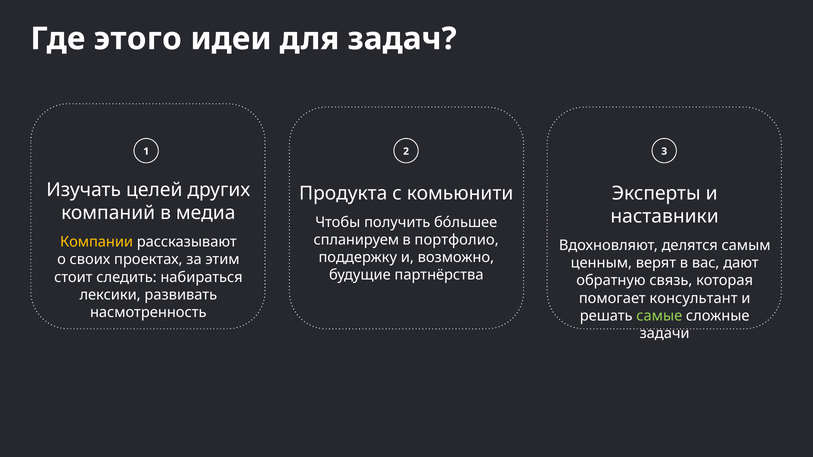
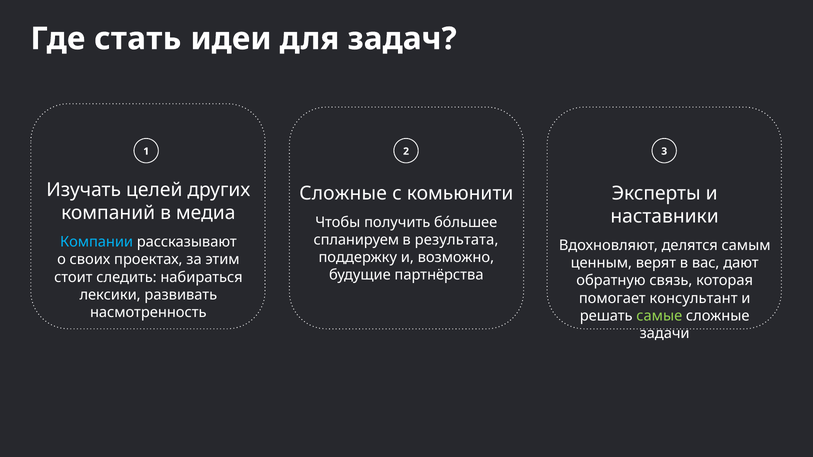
этого: этого -> стать (138, 39)
Продукта: Продукта -> Сложные (343, 193)
портфолио: портфолио -> результата (457, 240)
Компании colour: yellow -> light blue (97, 242)
